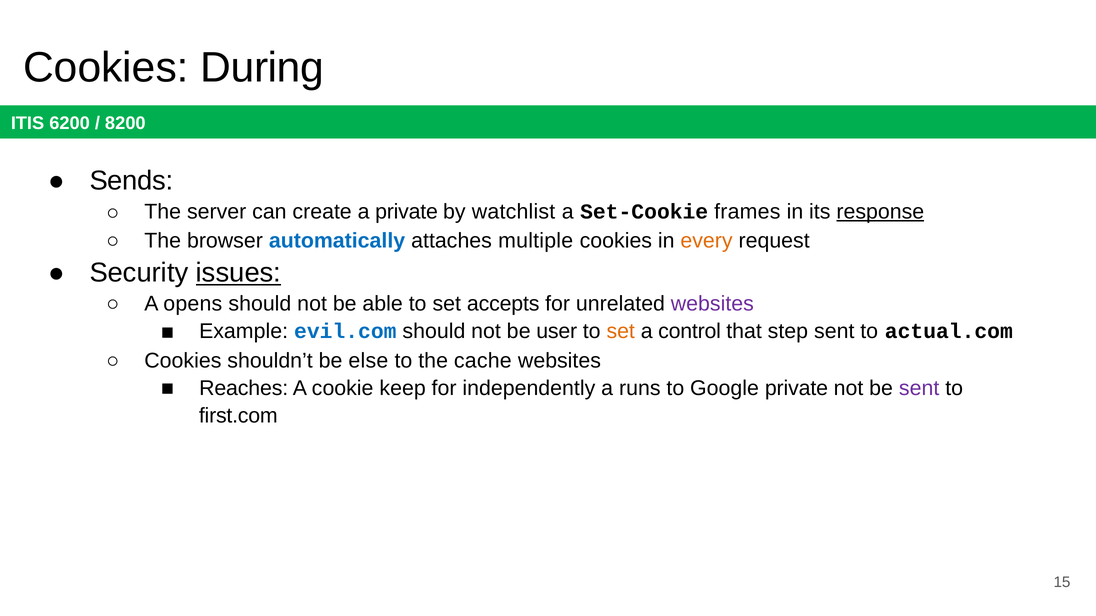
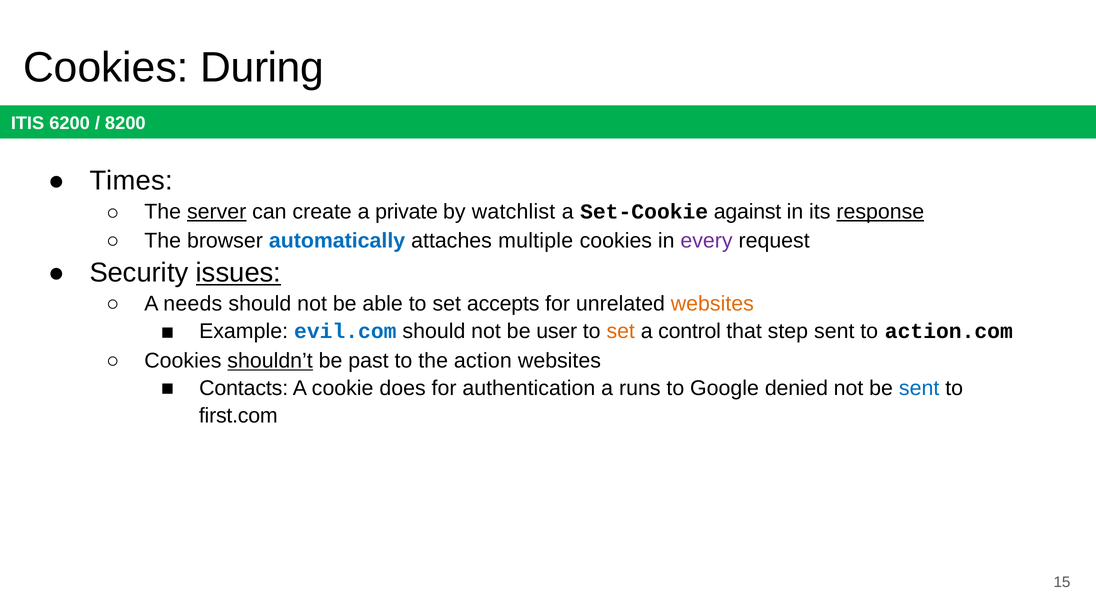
Sends: Sends -> Times (131, 181)
server underline: none -> present (217, 212)
frames: frames -> against (748, 212)
every colour: orange -> purple (706, 241)
opens: opens -> needs (193, 304)
websites colour: purple -> orange (712, 304)
actual.com: actual.com -> action.com (949, 332)
shouldn’t underline: none -> present (270, 361)
else: else -> past (368, 361)
cache: cache -> action (483, 361)
Reaches: Reaches -> Contacts (244, 389)
keep: keep -> does (403, 389)
independently: independently -> authentication (529, 389)
Google private: private -> denied (796, 389)
sent colour: purple -> blue (919, 389)
